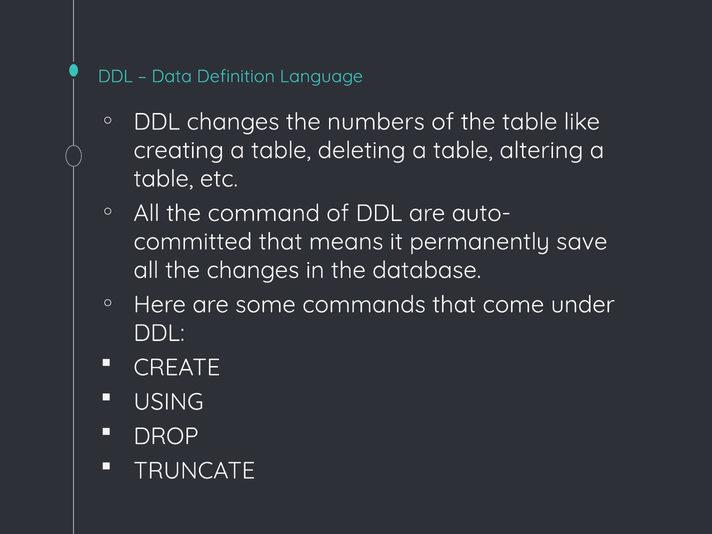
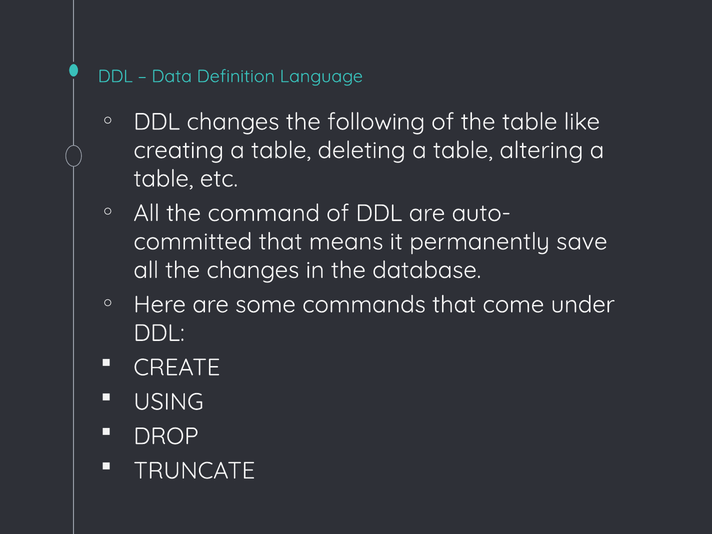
numbers: numbers -> following (376, 122)
